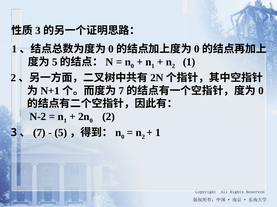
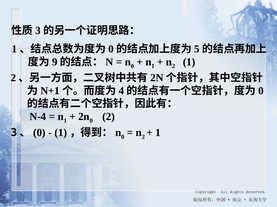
0: 0 -> 5 (197, 49)
5: 5 -> 9 (55, 62)
7: 7 -> 4 (121, 91)
N-2: N-2 -> N-4 (38, 117)
7: 7 -> 0 (39, 133)
5: 5 -> 1 (61, 133)
